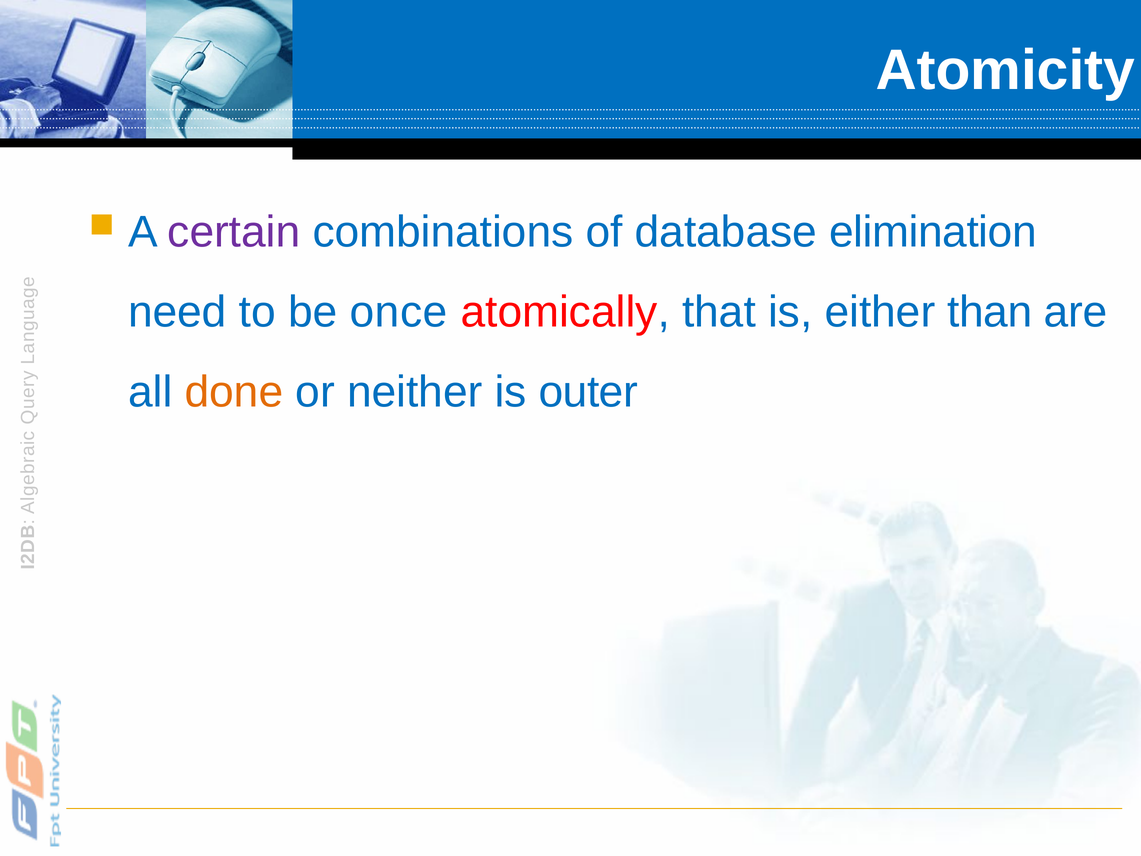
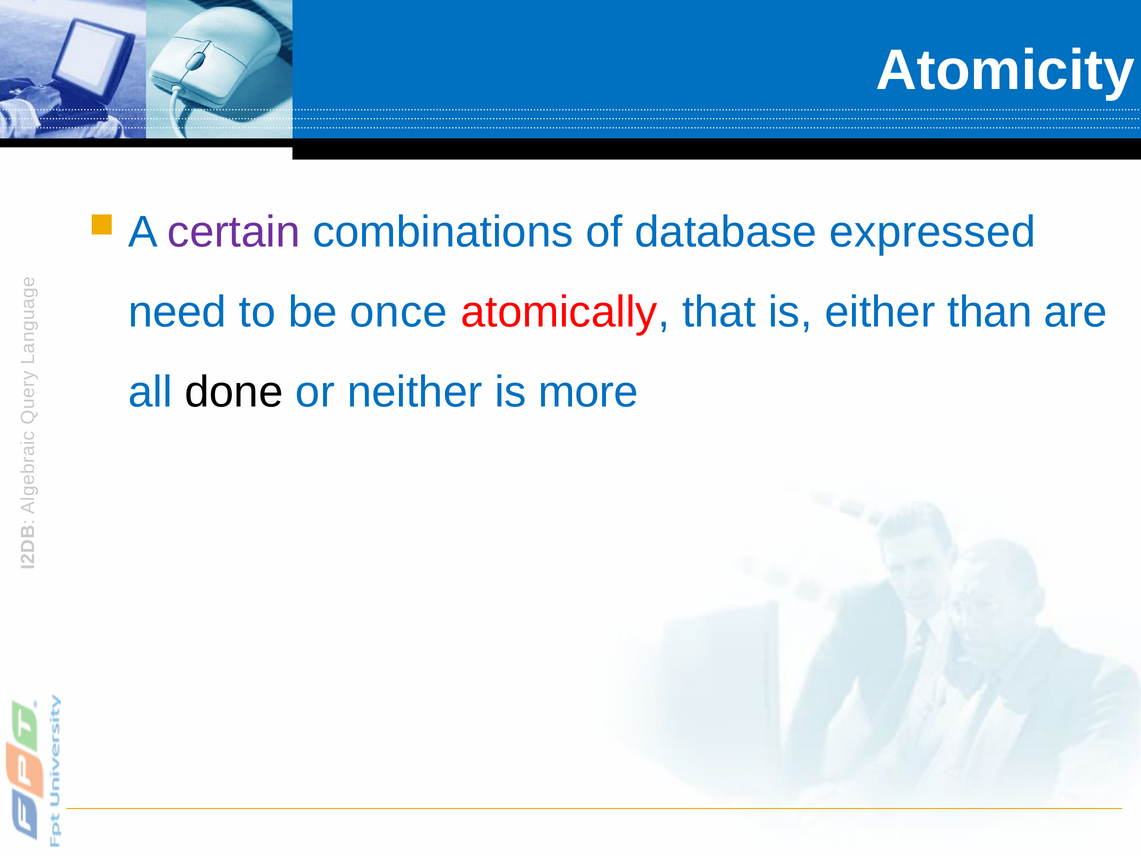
elimination: elimination -> expressed (933, 232)
done colour: orange -> black (234, 392)
outer: outer -> more (588, 392)
